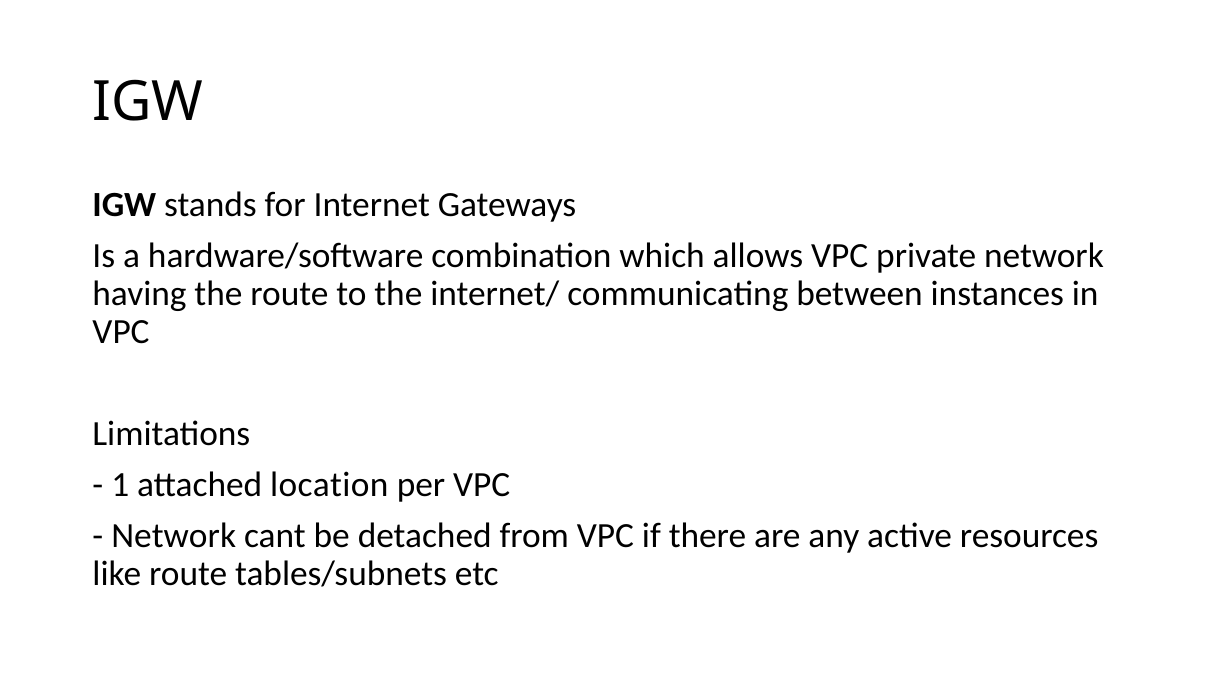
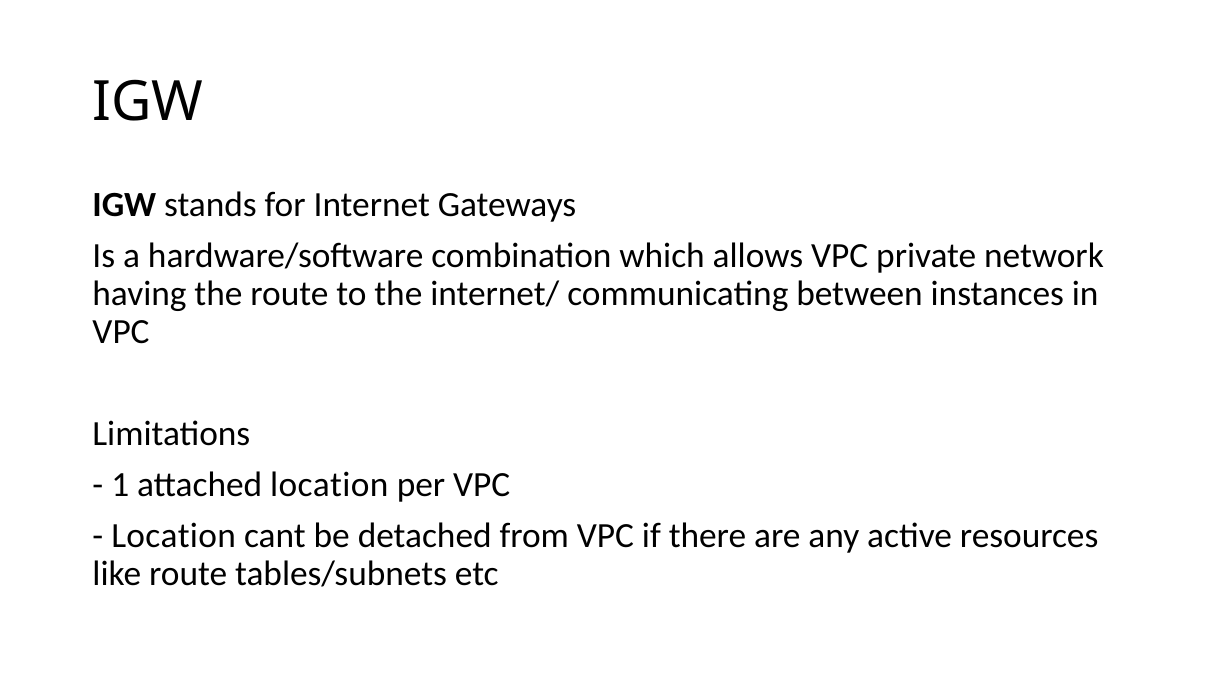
Network: Network -> Location (174, 536)
